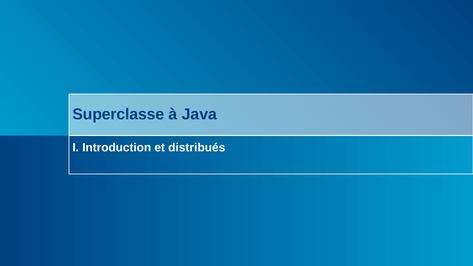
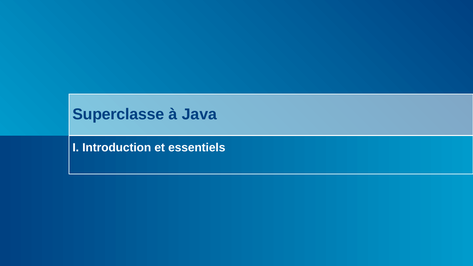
distribués: distribués -> essentiels (197, 148)
